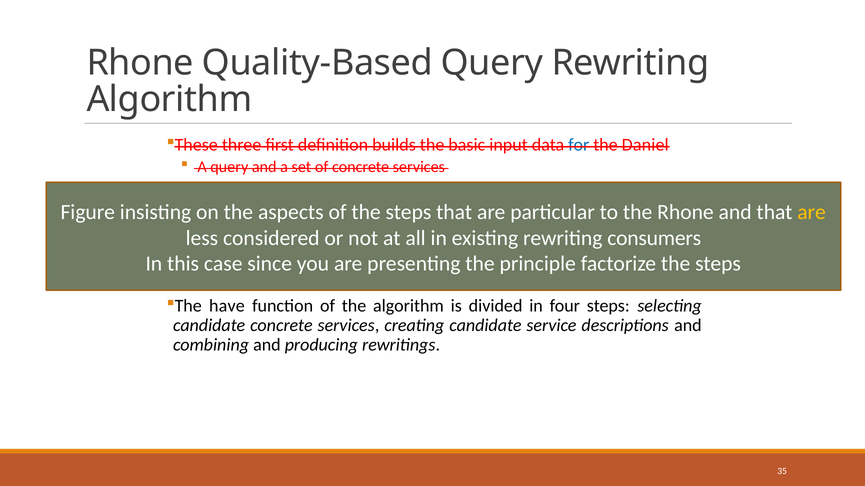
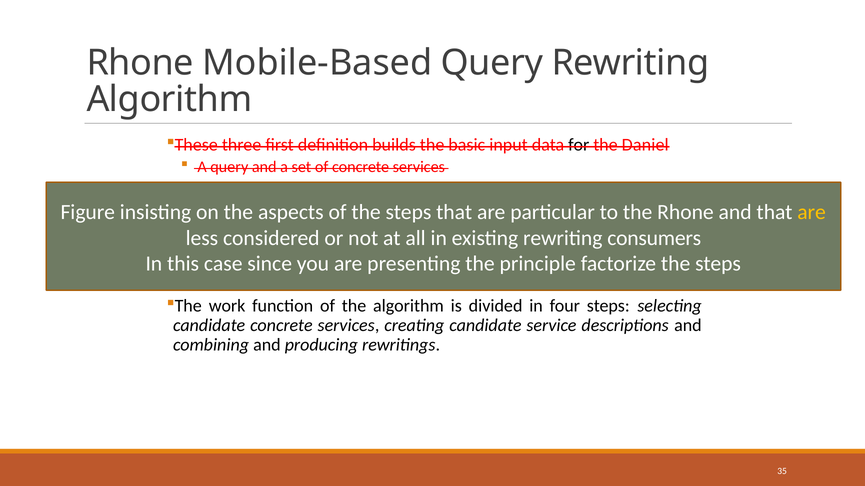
Quality-Based: Quality-Based -> Mobile-Based (317, 63)
for colour: blue -> black (579, 145)
have: have -> work (227, 306)
